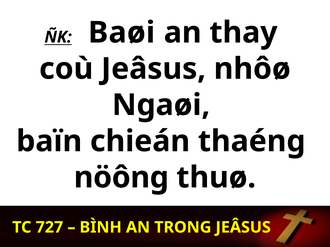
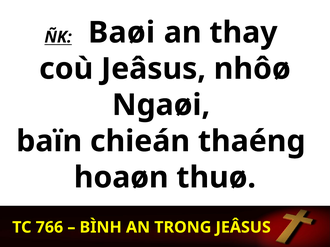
nöông: nöông -> hoaøn (121, 178)
727: 727 -> 766 (49, 228)
